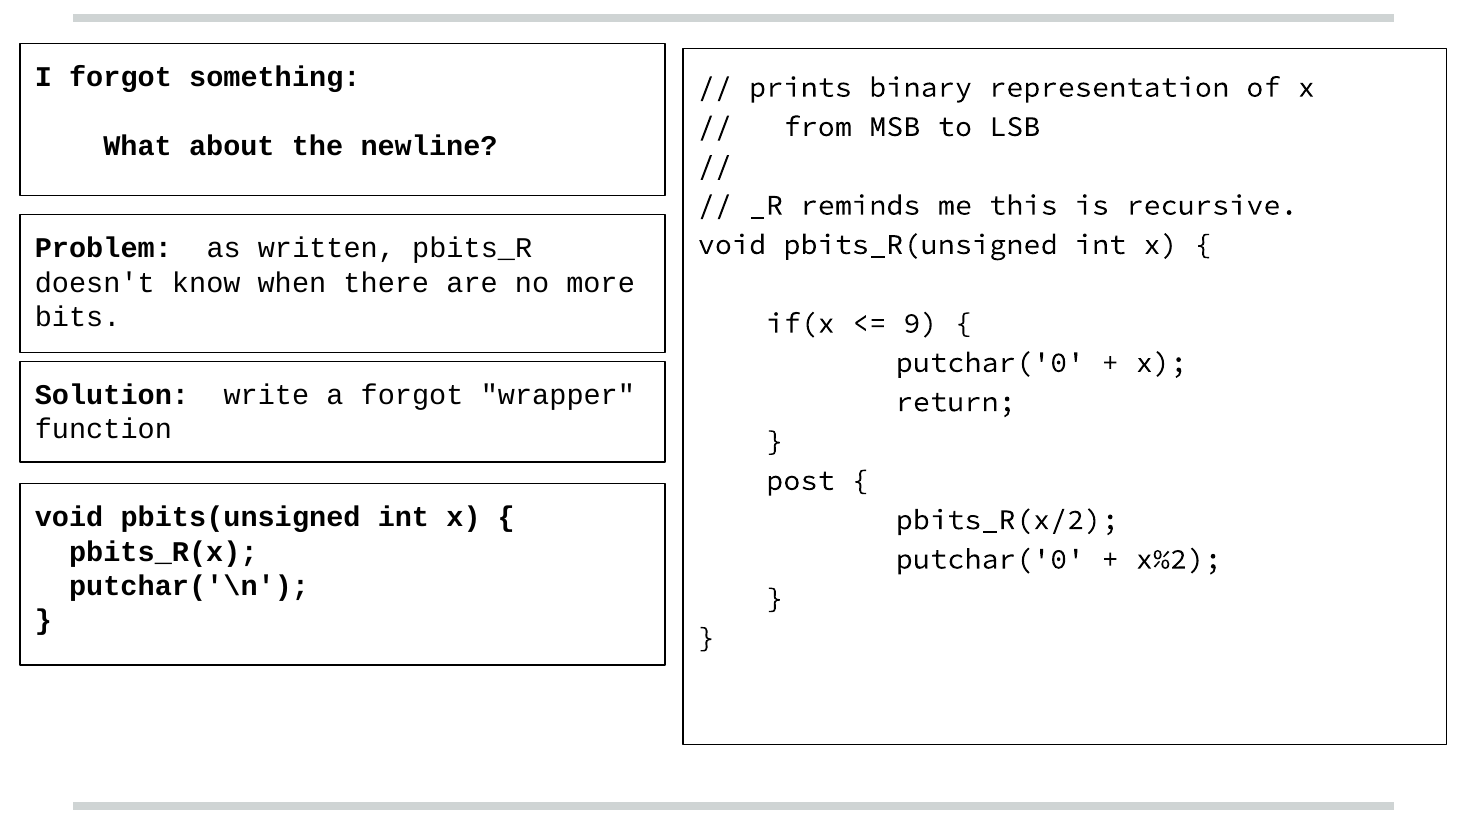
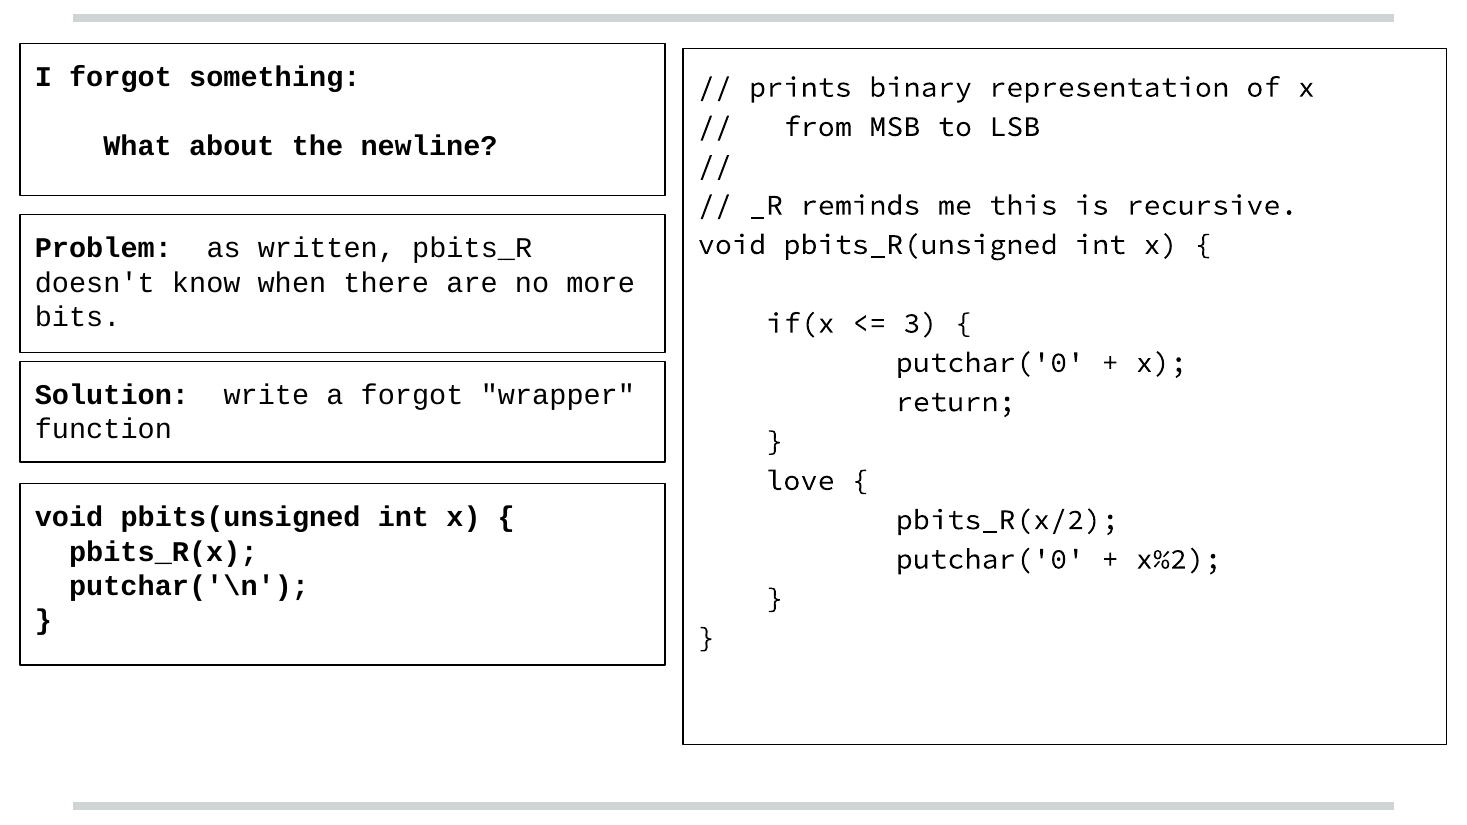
9: 9 -> 3 (921, 323)
post: post -> love (800, 481)
